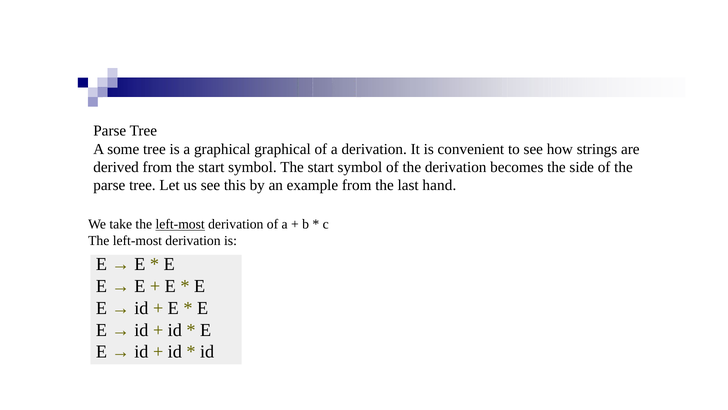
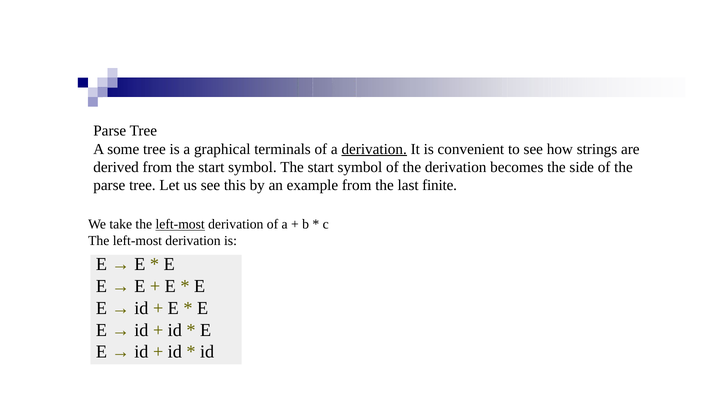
graphical graphical: graphical -> terminals (283, 149)
derivation underline: none -> present (374, 149)
hand: hand -> finite (440, 185)
